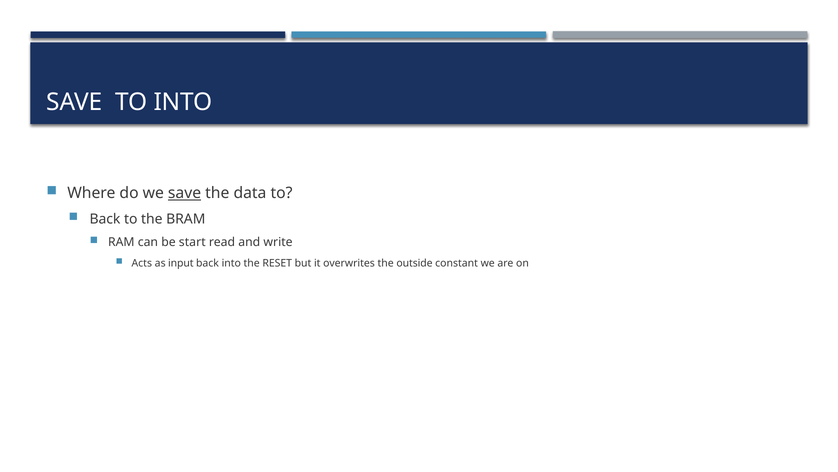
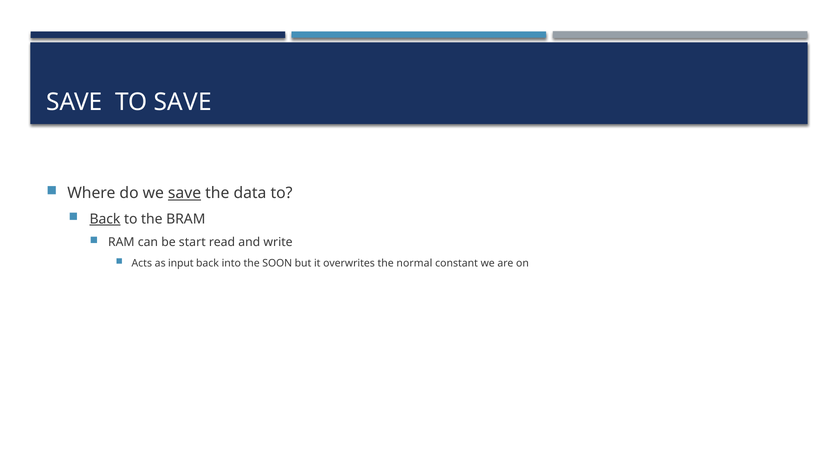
TO INTO: INTO -> SAVE (183, 102)
Back underline: none -> present (105, 219)
RESET: RESET -> SOON (277, 263)
outside: outside -> normal (414, 263)
